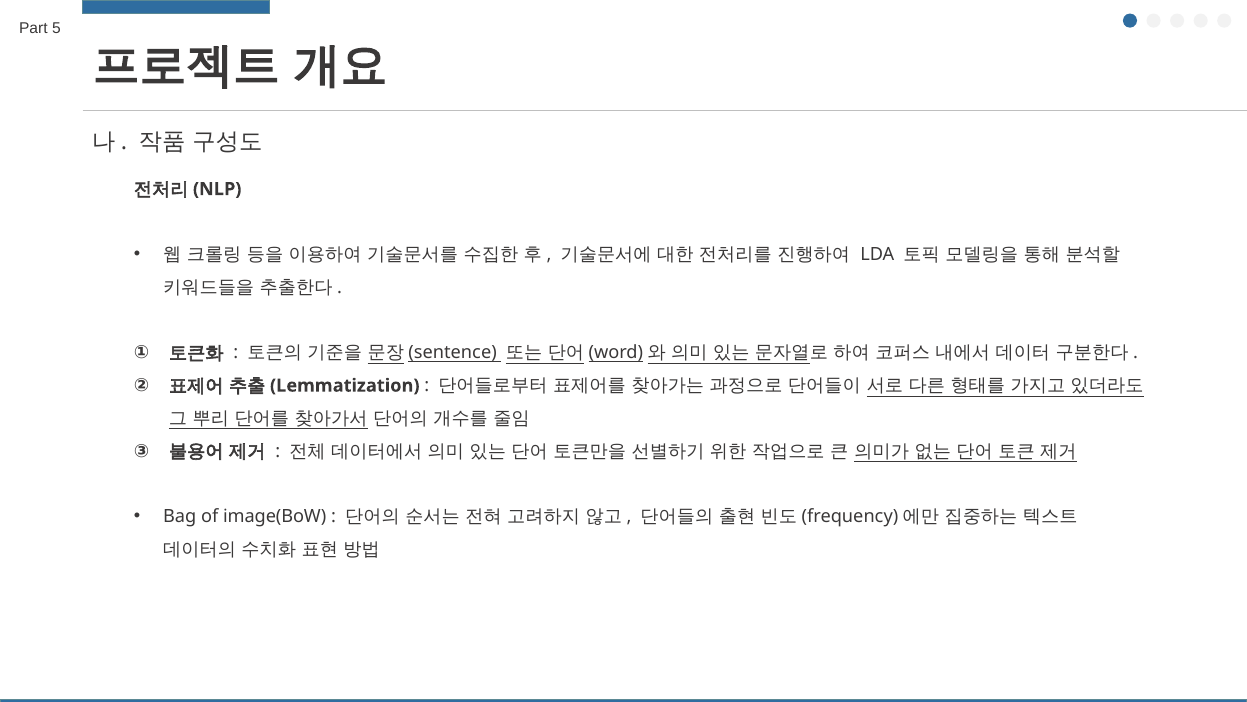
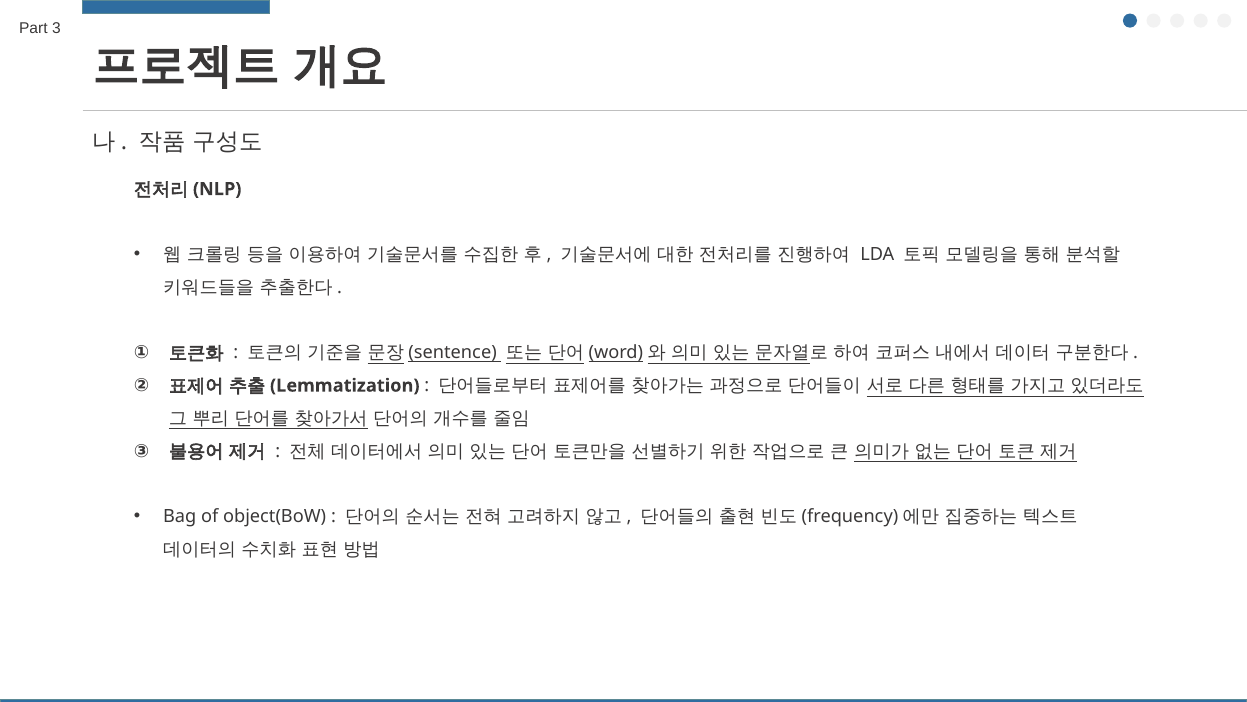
5: 5 -> 3 (56, 29)
image(BoW: image(BoW -> object(BoW (275, 516)
